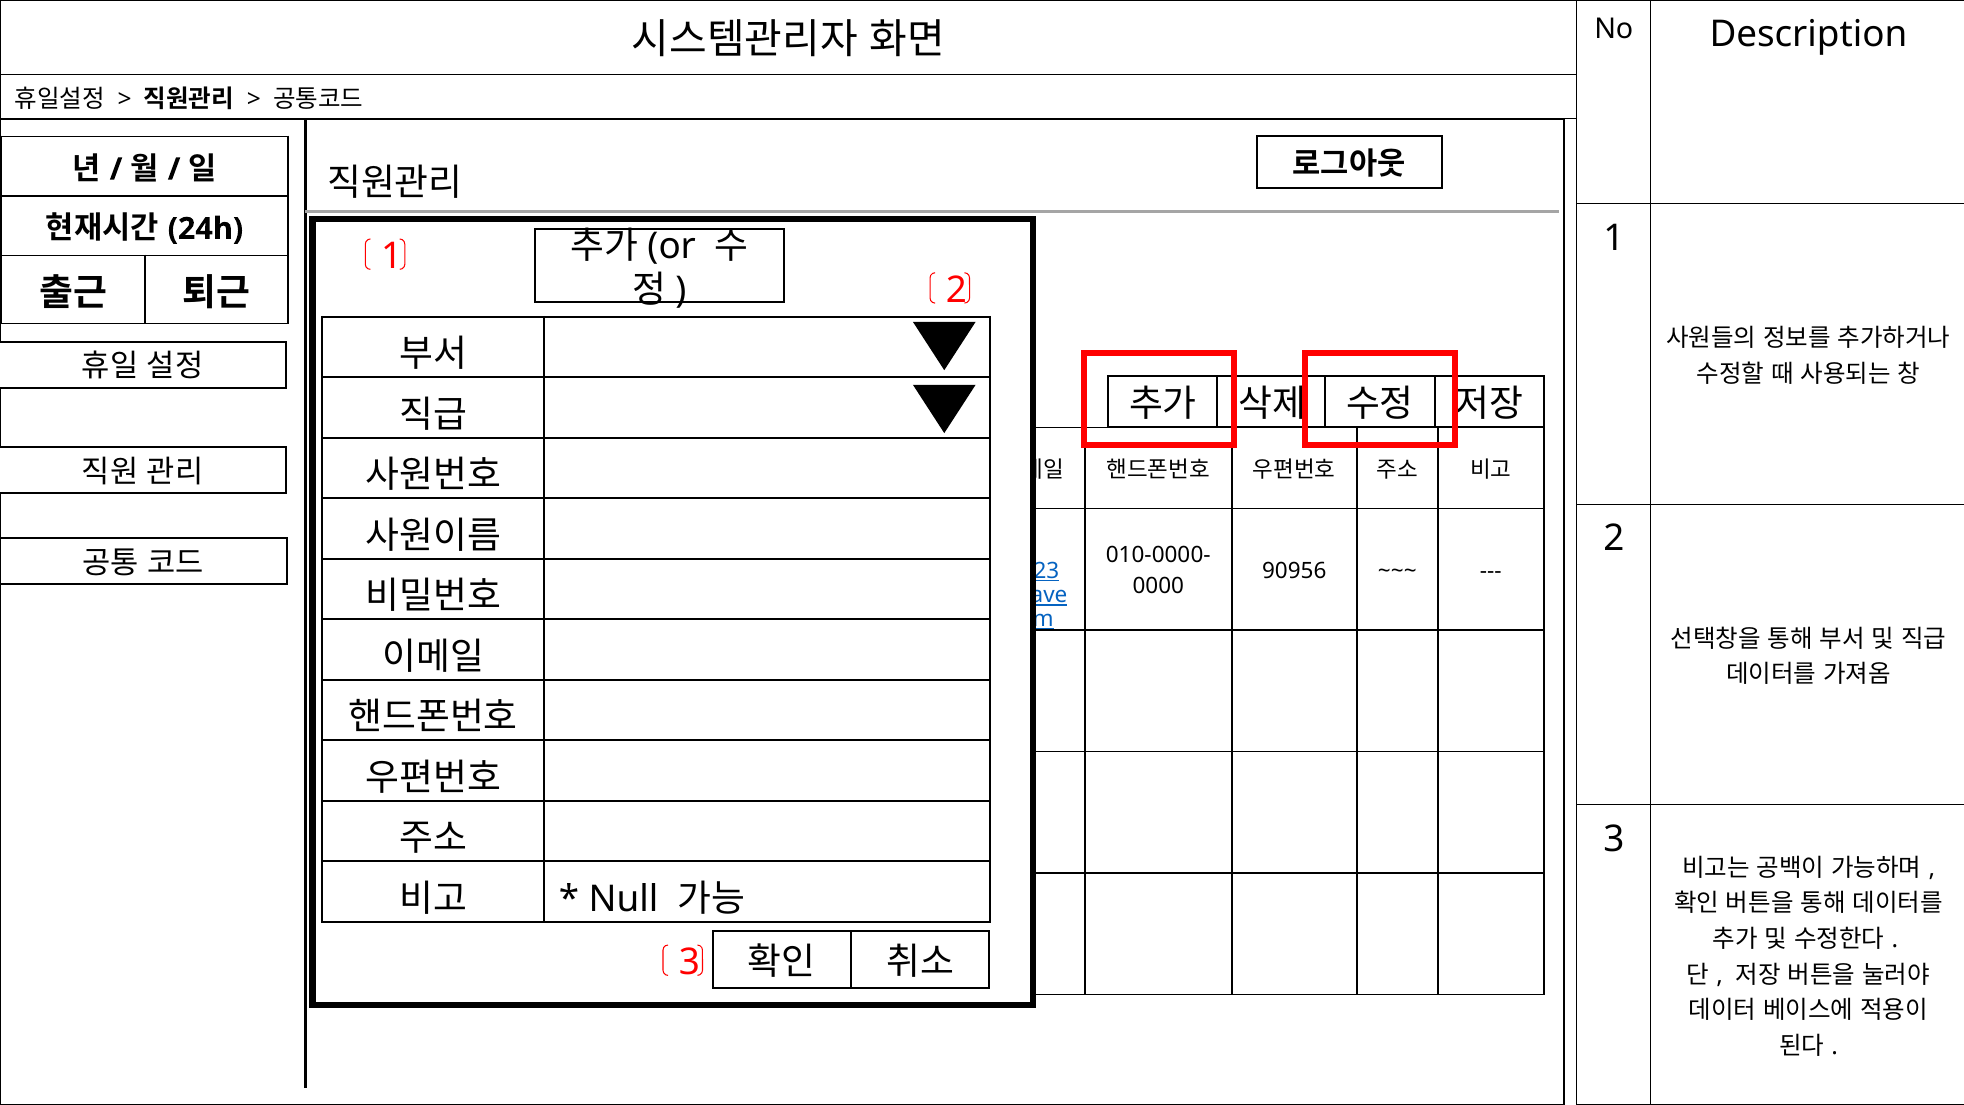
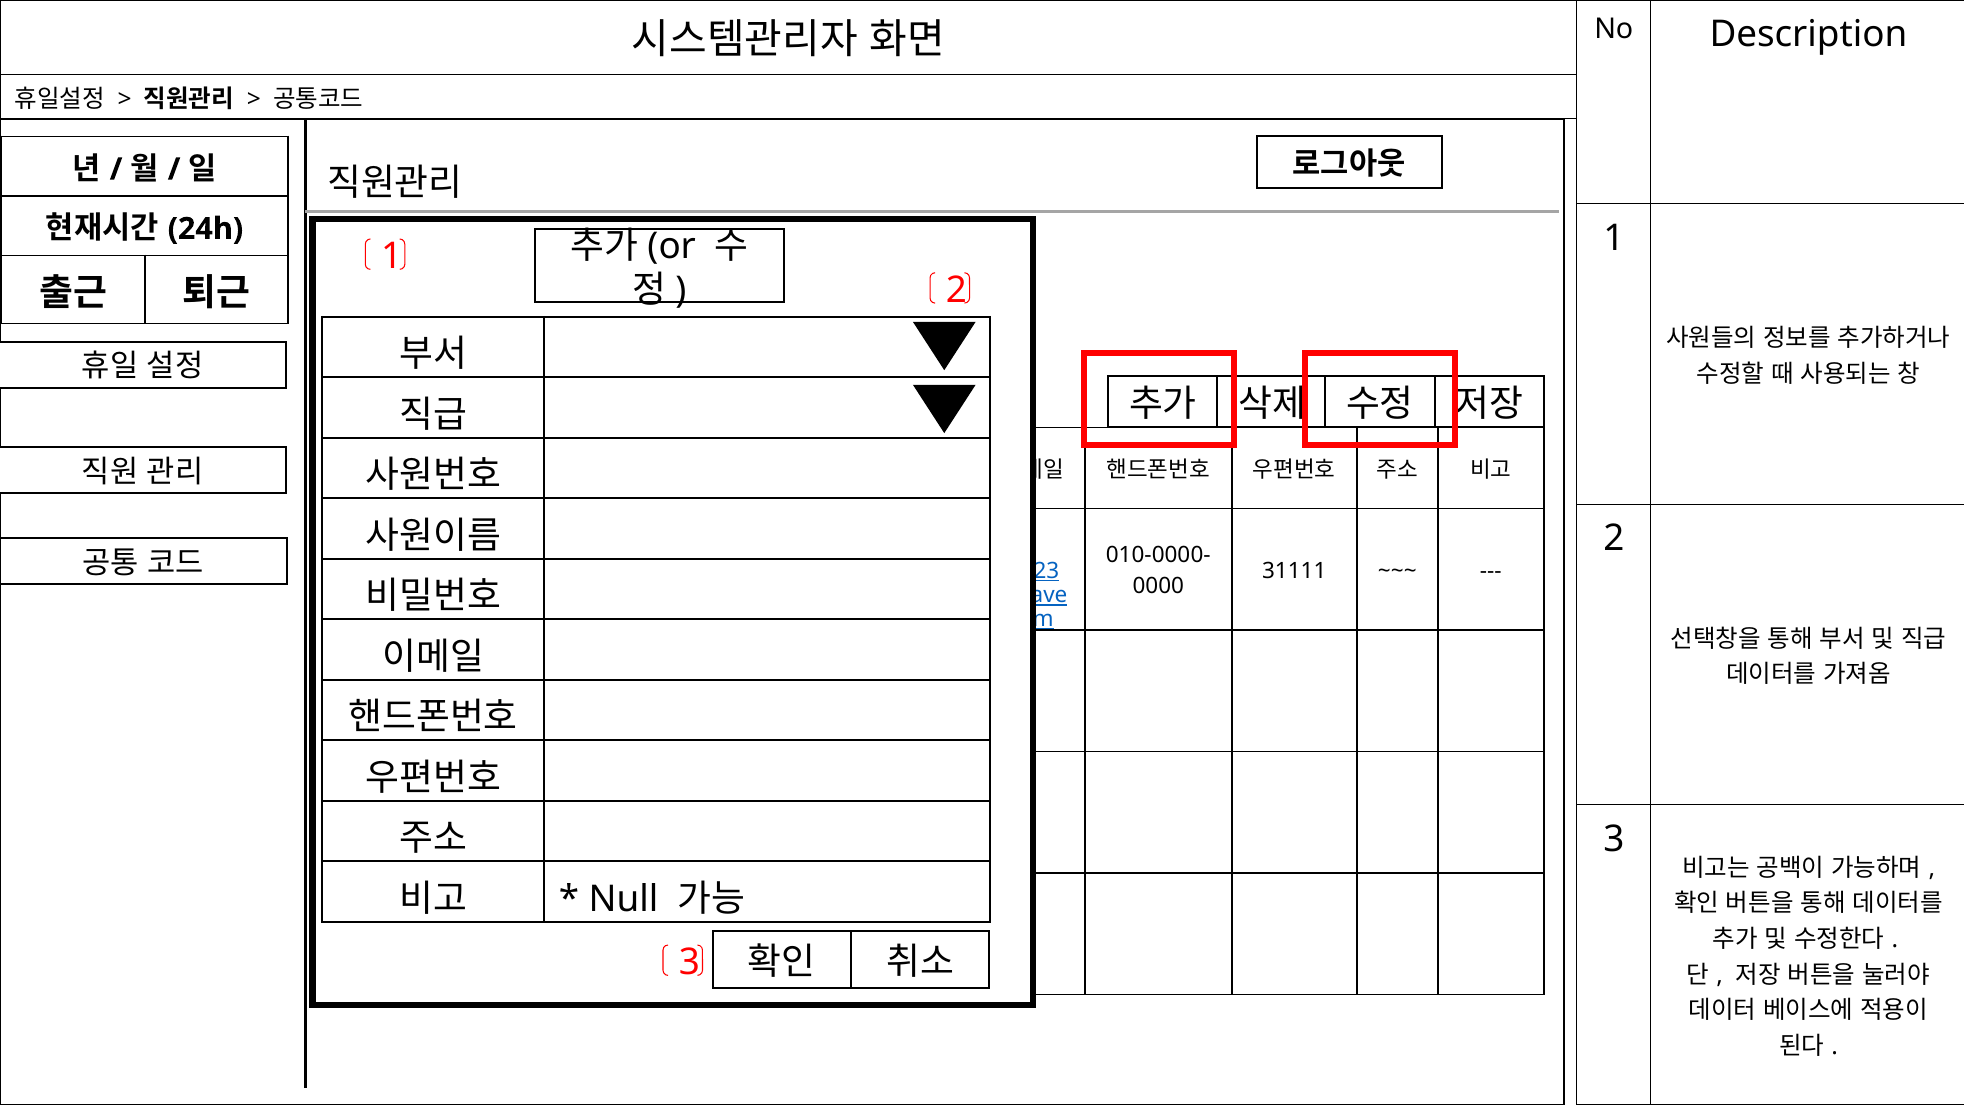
90956: 90956 -> 31111 (1294, 570)
